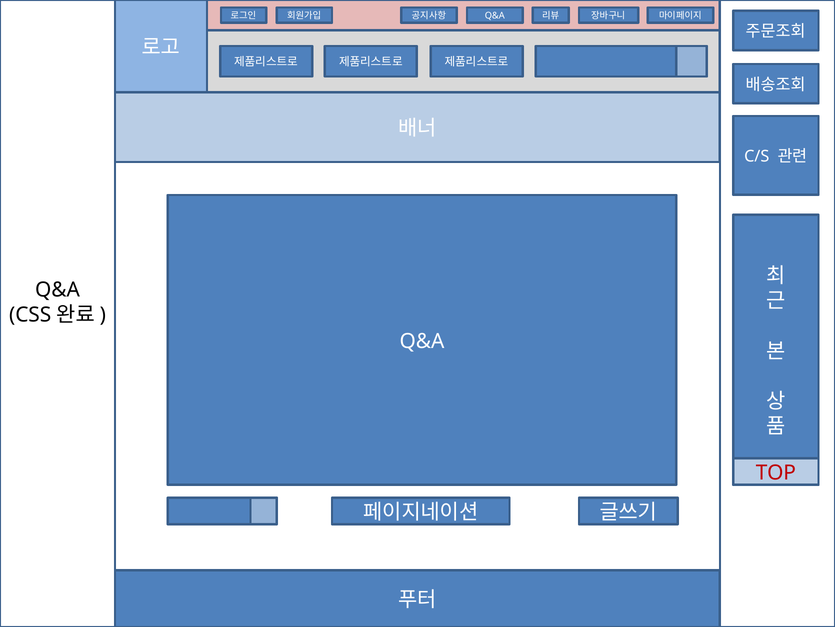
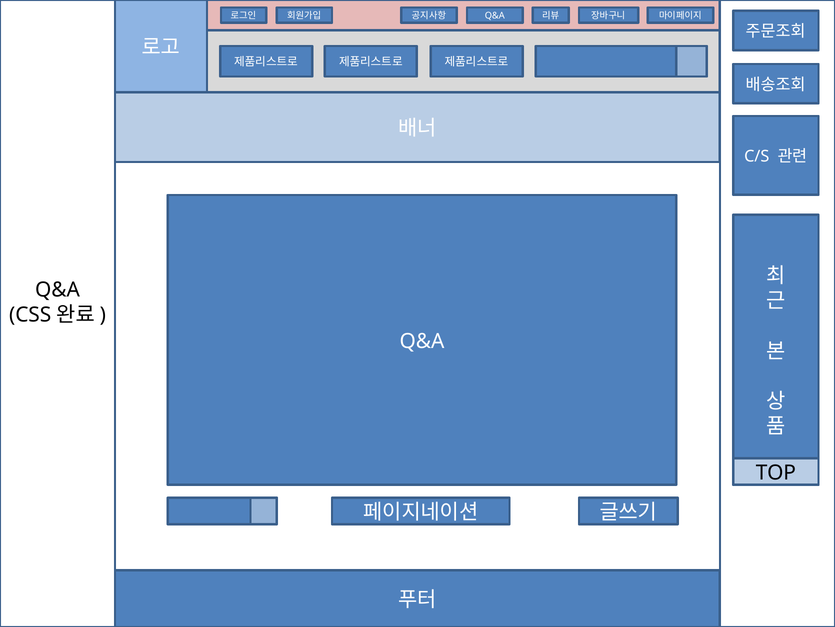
TOP colour: red -> black (776, 472)
